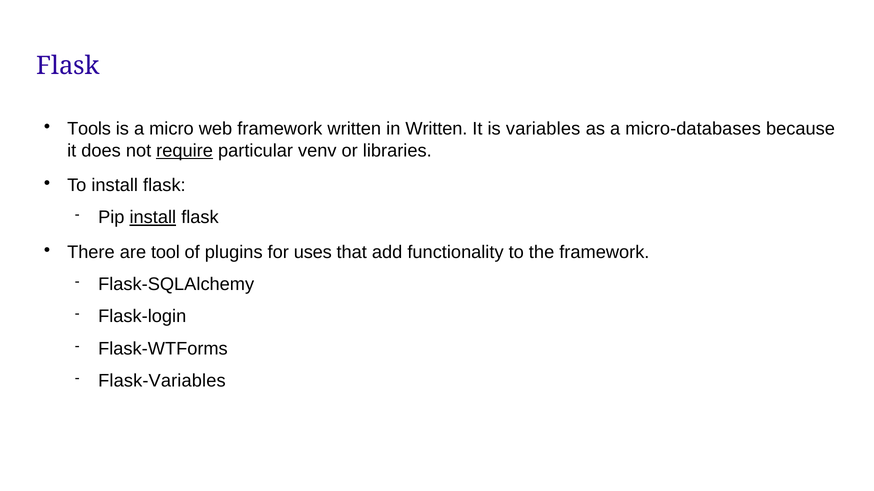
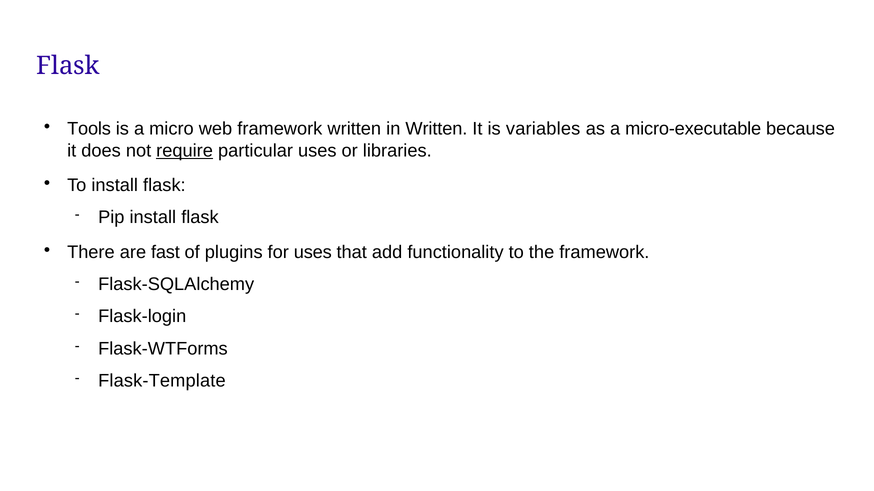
micro-databases: micro-databases -> micro-executable (693, 129)
particular venv: venv -> uses (317, 151)
install underline: present -> none (153, 218)
tool: tool -> fast (165, 252)
Flask-Variables: Flask-Variables -> Flask-Template (162, 381)
